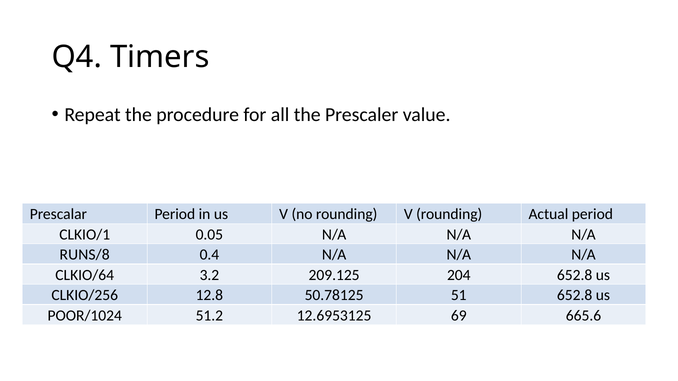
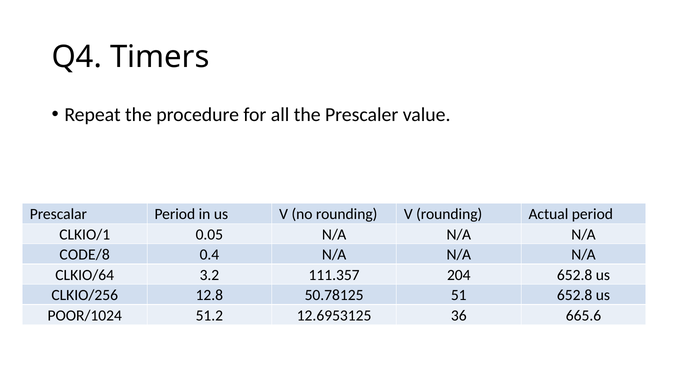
RUNS/8: RUNS/8 -> CODE/8 (85, 255)
209.125: 209.125 -> 111.357 (334, 275)
69: 69 -> 36 (459, 316)
